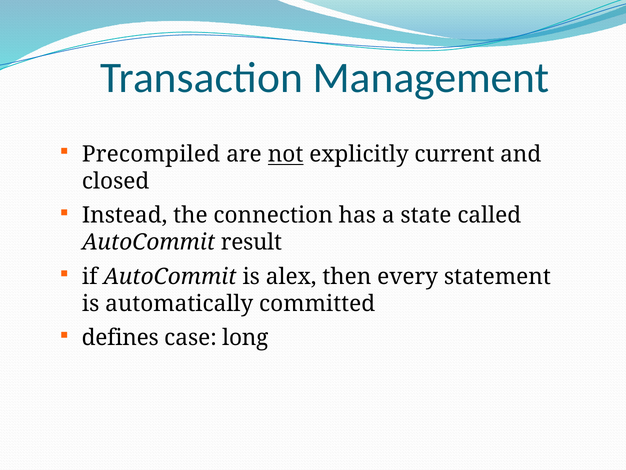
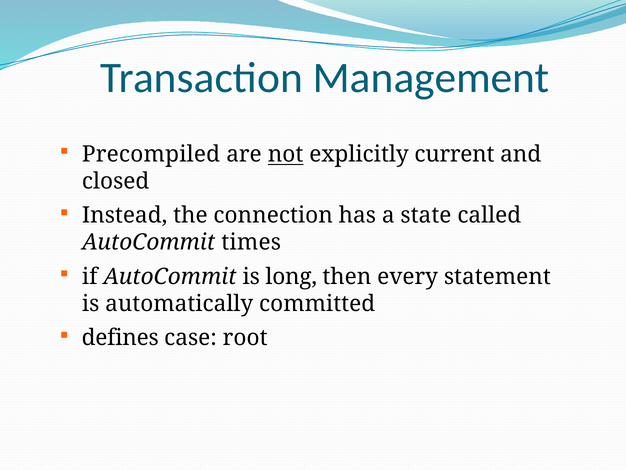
result: result -> times (251, 242)
alex: alex -> long (291, 276)
long: long -> root (245, 337)
